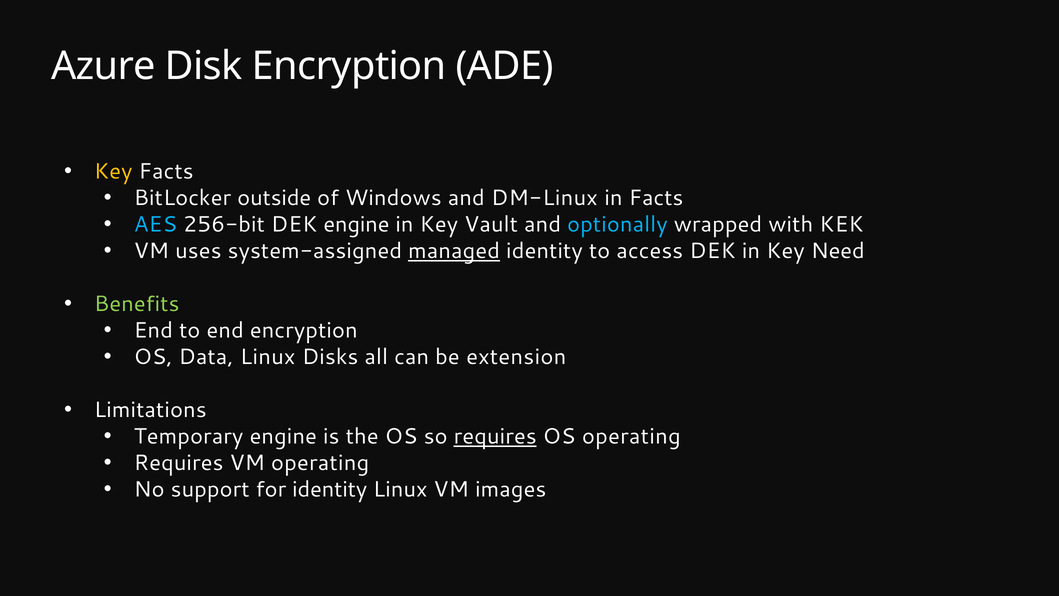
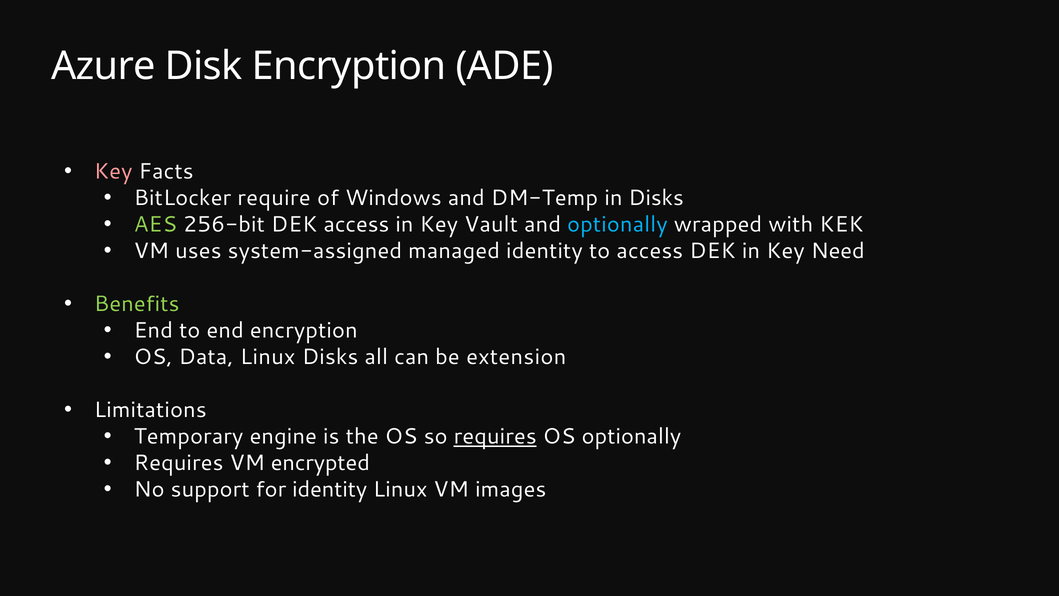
Key colour: yellow -> pink (113, 172)
outside: outside -> require (274, 198)
DM-Linux: DM-Linux -> DM-Temp (544, 198)
in Facts: Facts -> Disks (656, 198)
AES colour: light blue -> light green (155, 225)
DEK engine: engine -> access (356, 225)
managed underline: present -> none (454, 251)
OS operating: operating -> optionally (631, 436)
VM operating: operating -> encrypted (320, 463)
